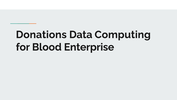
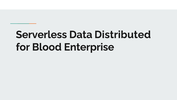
Donations: Donations -> Serverless (41, 35)
Computing: Computing -> Distributed (123, 35)
